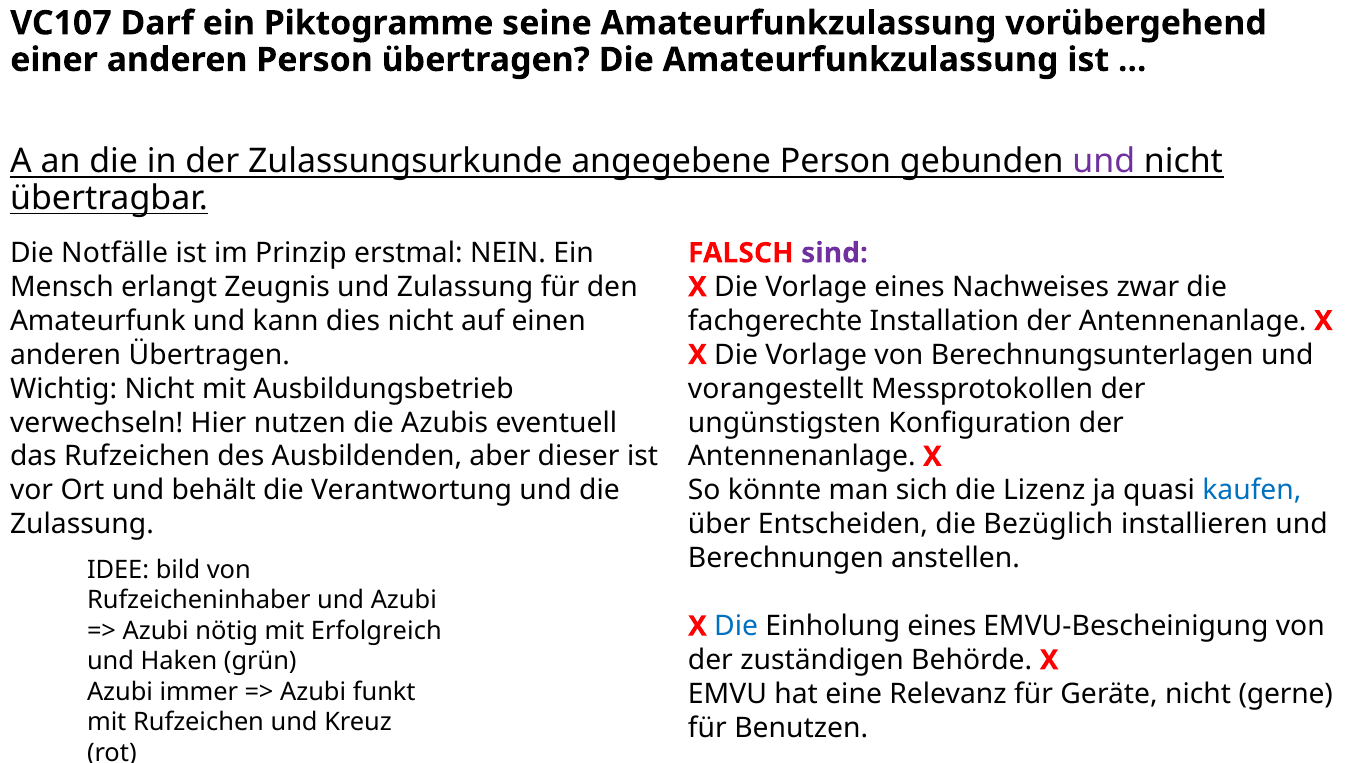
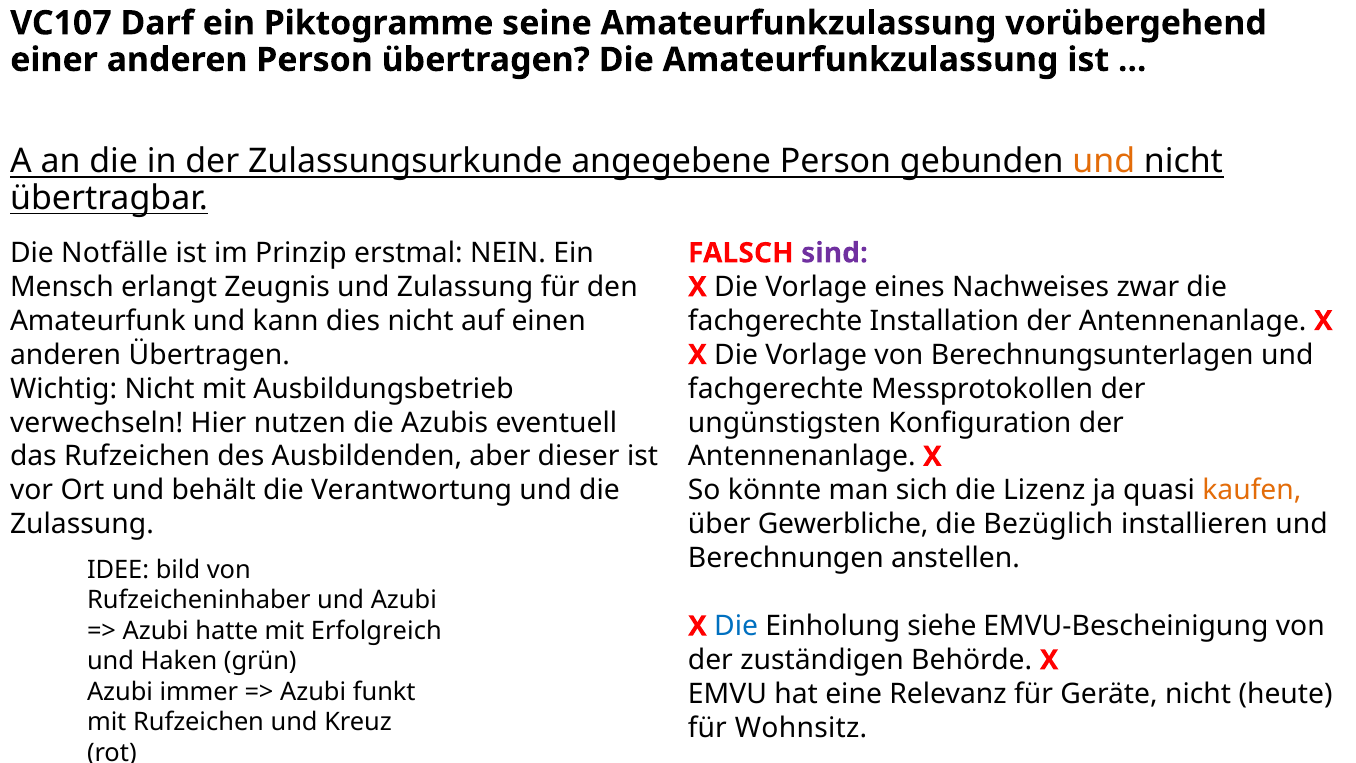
und colour: purple -> orange (1104, 161)
vorangestellt: vorangestellt -> fachgerechte (776, 389)
kaufen colour: blue -> orange (1252, 490)
Entscheiden: Entscheiden -> Gewerbliche (843, 524)
Einholung eines: eines -> siehe (942, 626)
nötig: nötig -> hatte (227, 631)
gerne: gerne -> heute (1286, 694)
Benutzen: Benutzen -> Wohnsitz (801, 728)
